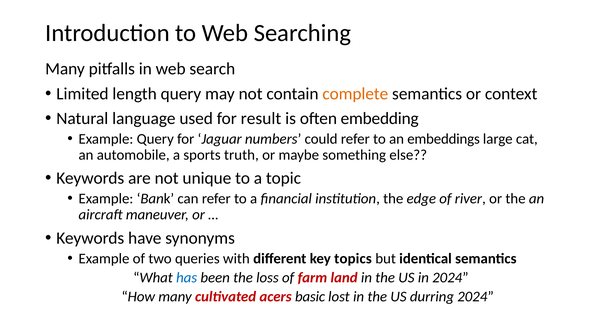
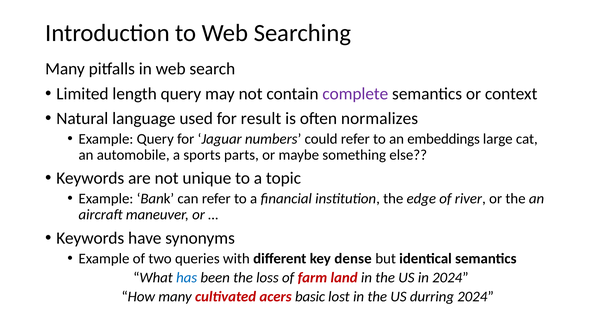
complete colour: orange -> purple (355, 94)
embedding: embedding -> normalizes (380, 119)
truth: truth -> parts (241, 155)
topics: topics -> dense (353, 259)
